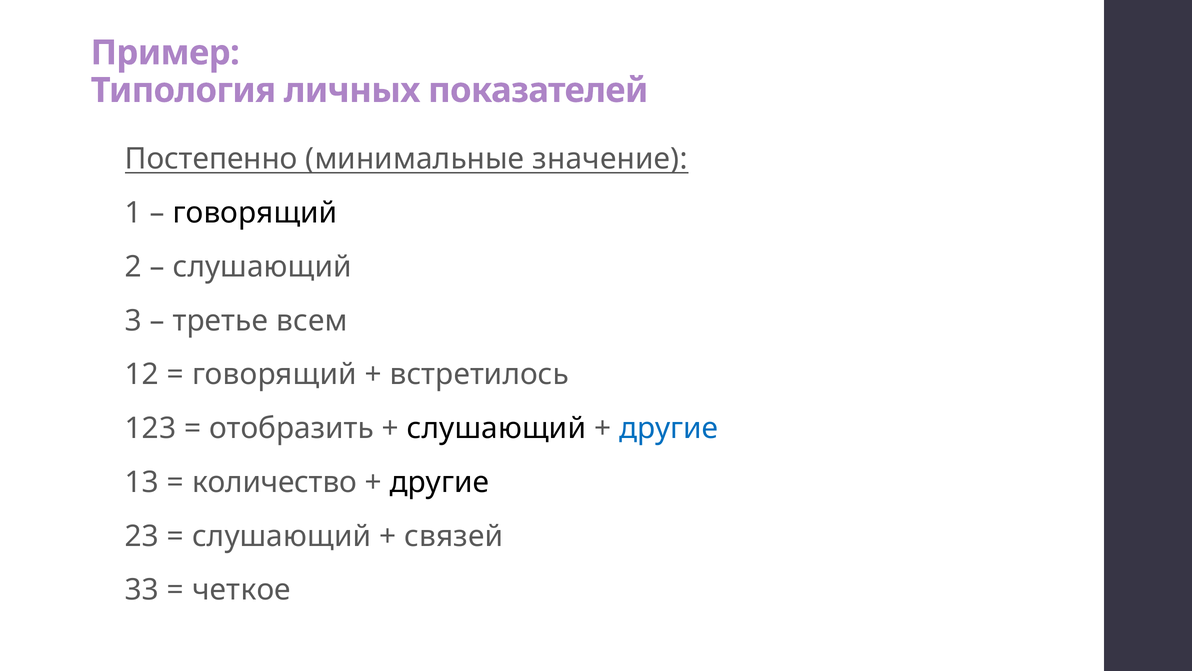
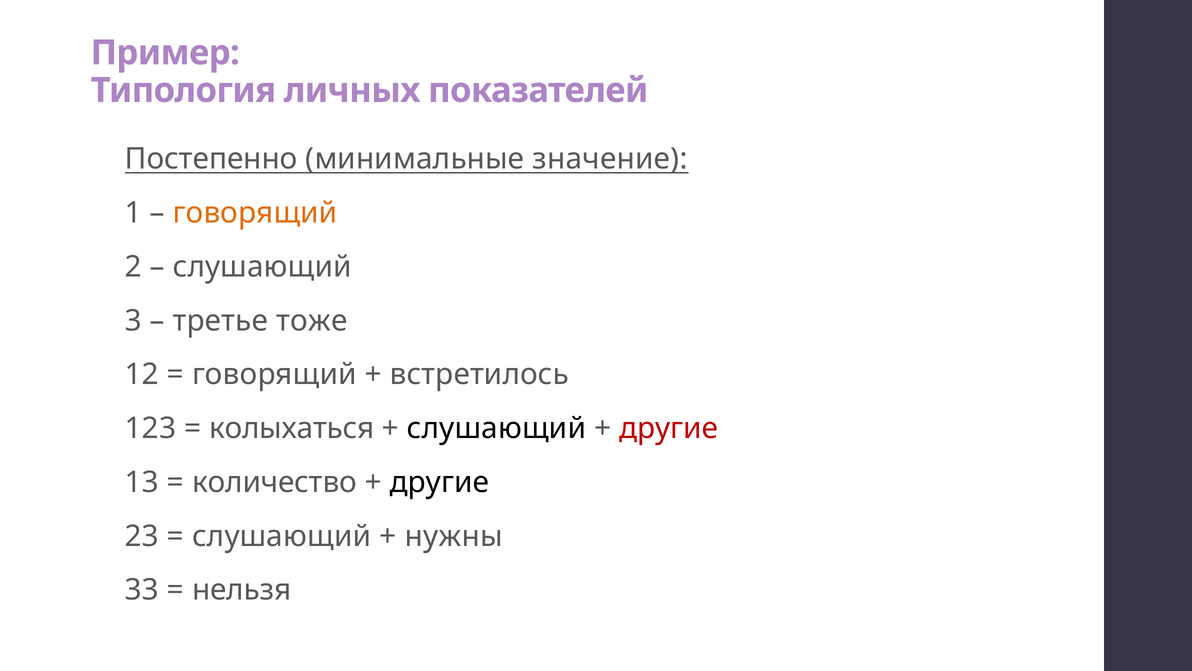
говорящий colour: black -> orange (255, 213)
всем: всем -> тоже (312, 320)
отобразить: отобразить -> колыхаться (292, 428)
другие colour: blue -> red (669, 428)
связей: связей -> нужны (454, 536)
четкое: четкое -> нельзя (242, 590)
